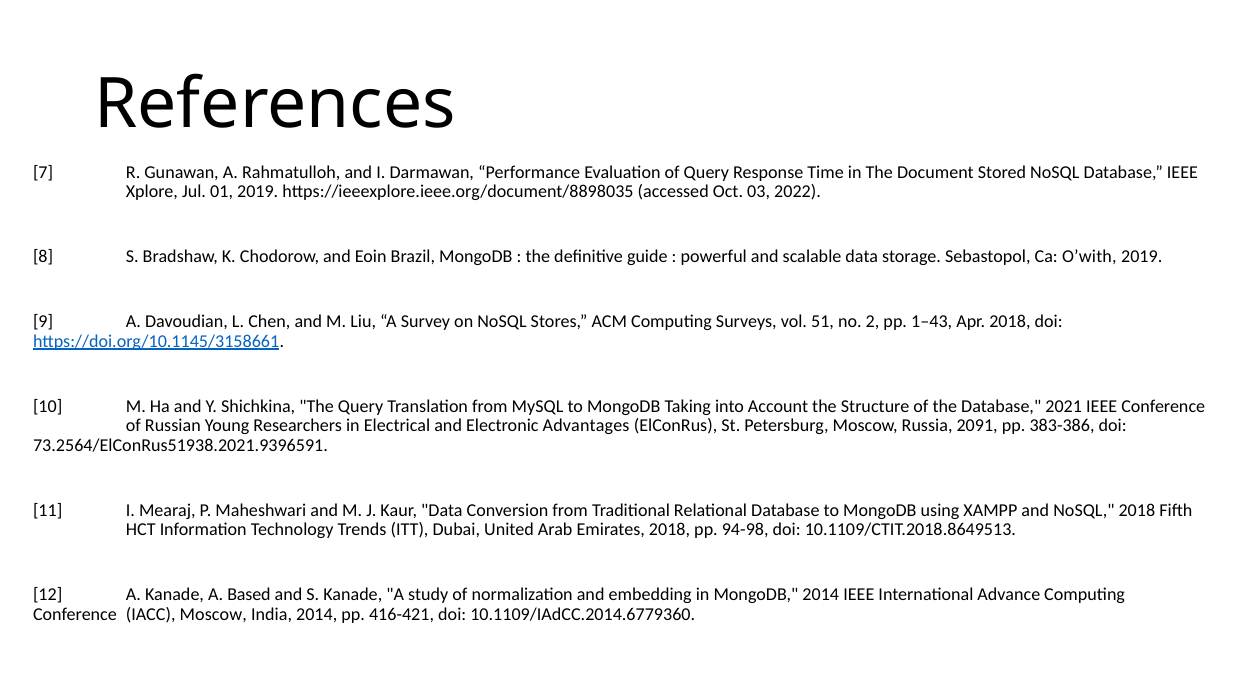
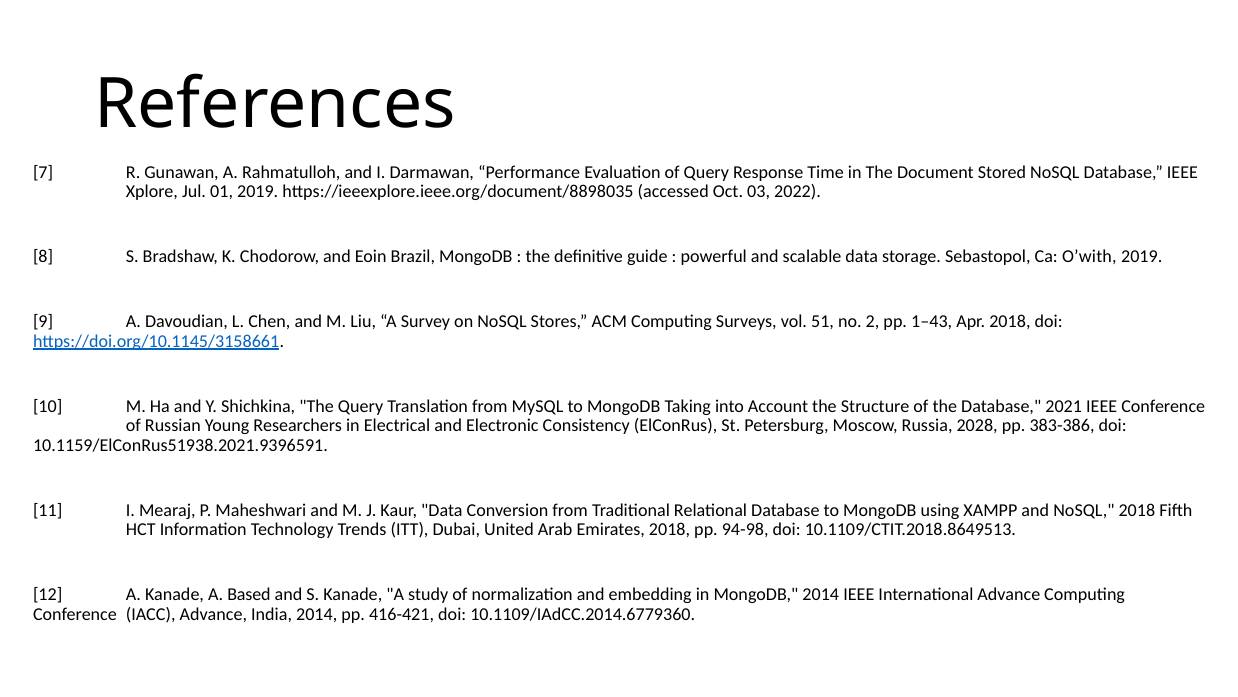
Advantages: Advantages -> Consistency (586, 425)
2091: 2091 -> 2028 (977, 425)
73.2564/ElConRus51938.2021.9396591: 73.2564/ElConRus51938.2021.9396591 -> 10.1159/ElConRus51938.2021.9396591 (180, 445)
IACC Moscow: Moscow -> Advance (213, 614)
